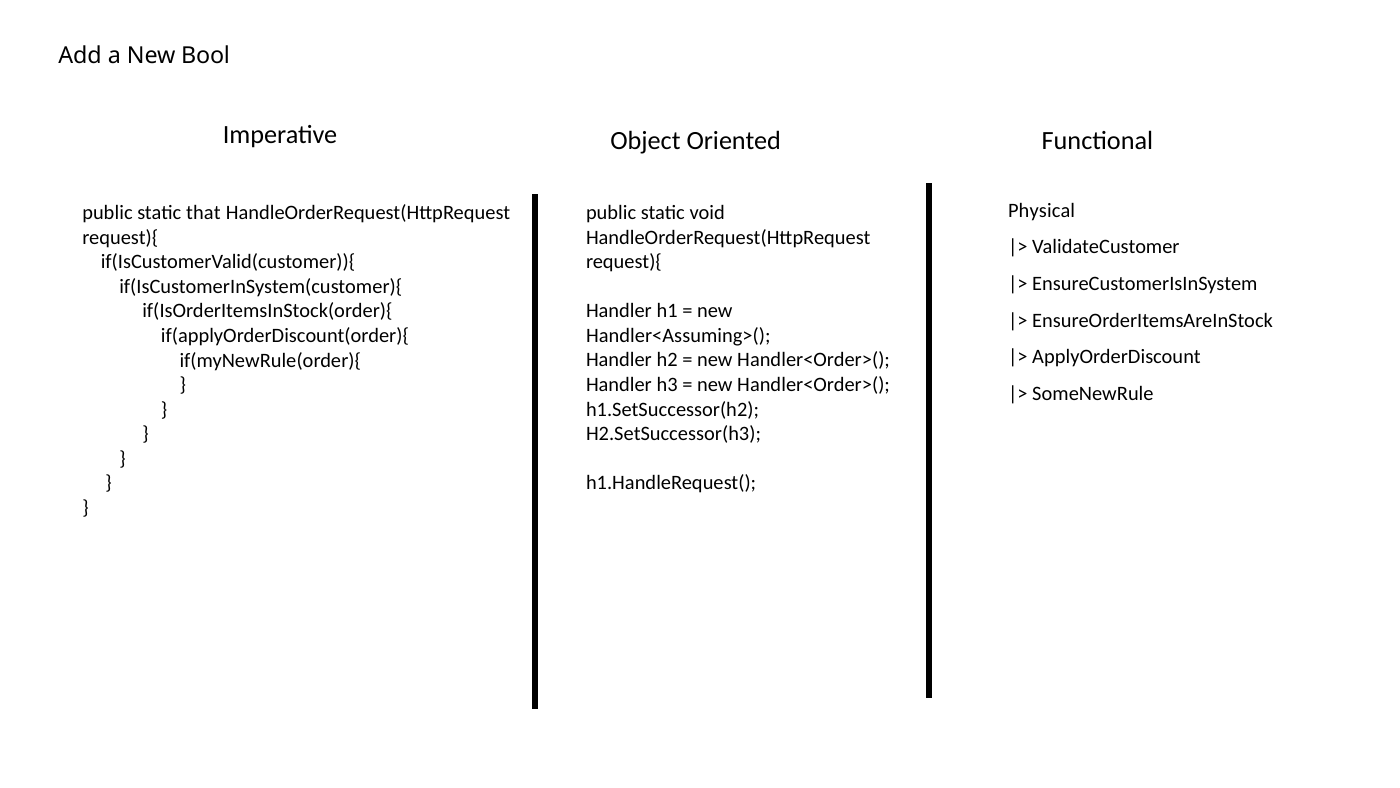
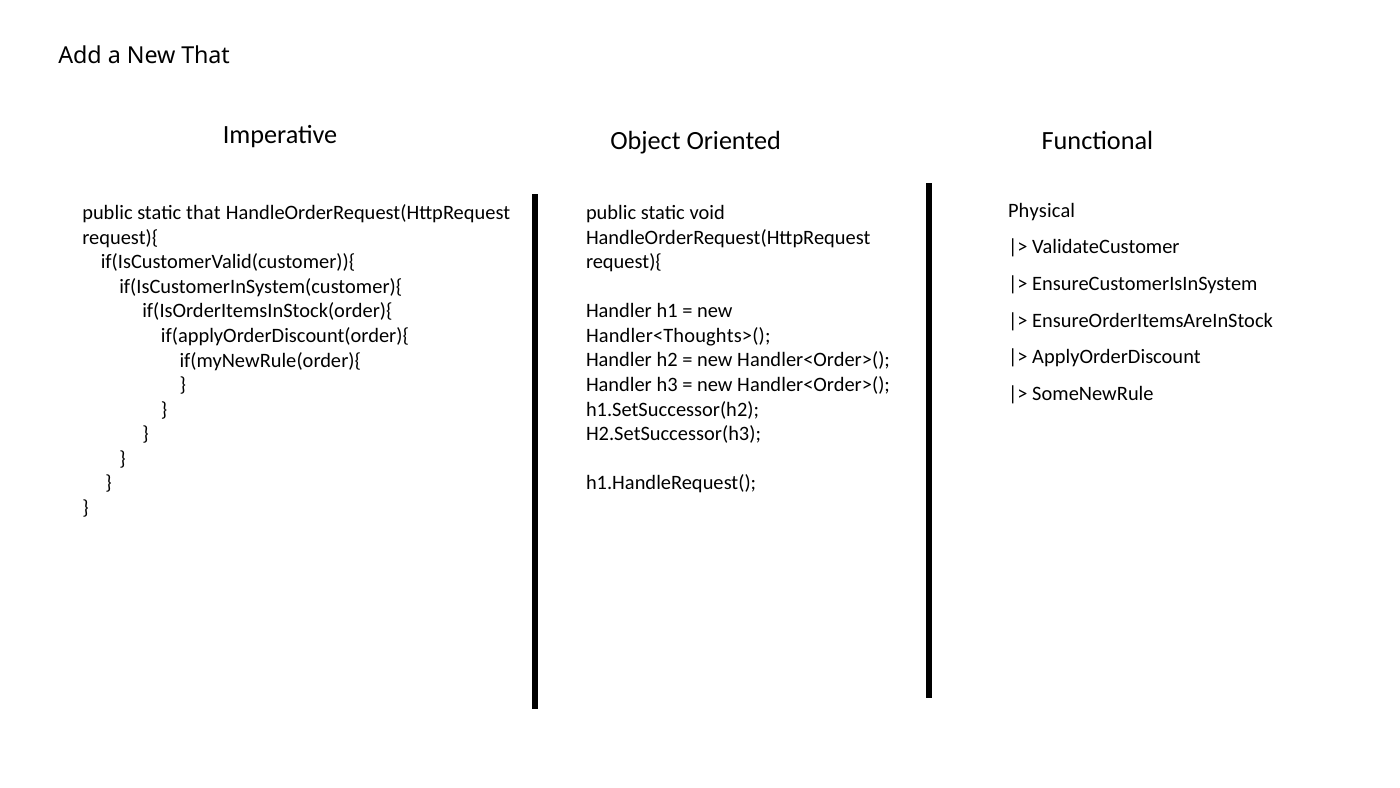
New Bool: Bool -> That (206, 56)
Handler<Assuming>(: Handler<Assuming>( -> Handler<Thoughts>( (678, 335)
